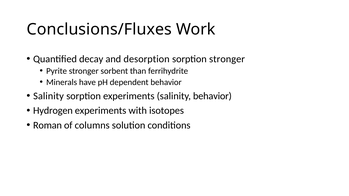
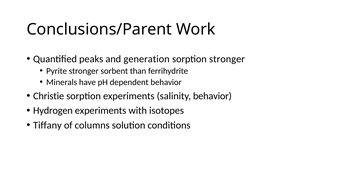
Conclusions/Fluxes: Conclusions/Fluxes -> Conclusions/Parent (99, 29)
decay: decay -> peaks (91, 59)
desorption: desorption -> generation (147, 59)
Salinity: Salinity -> Christie (49, 96)
Roman: Roman -> Tiffany (47, 125)
